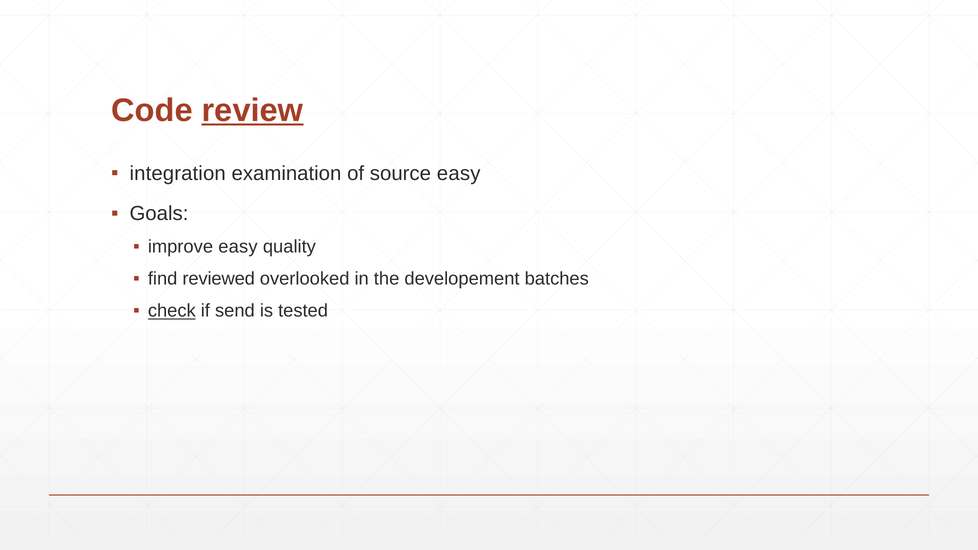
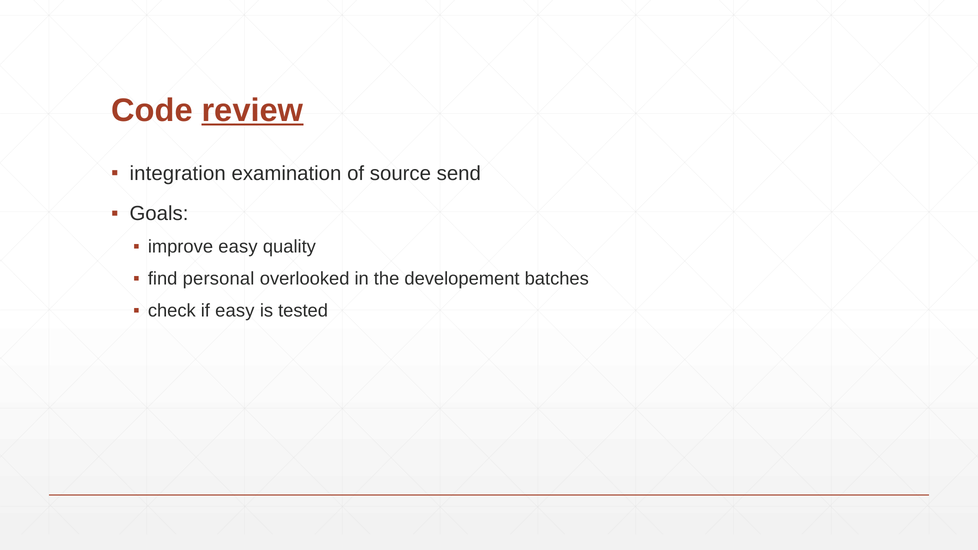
source easy: easy -> send (459, 173)
reviewed: reviewed -> personal (219, 279)
check underline: present -> none (172, 311)
if send: send -> easy (235, 311)
